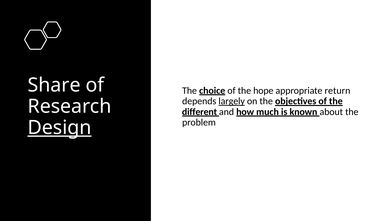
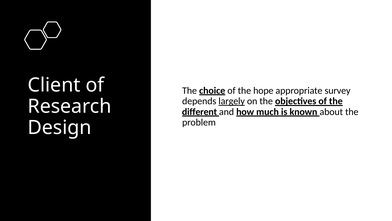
Share: Share -> Client (54, 85)
return: return -> survey (338, 90)
Design underline: present -> none (60, 127)
